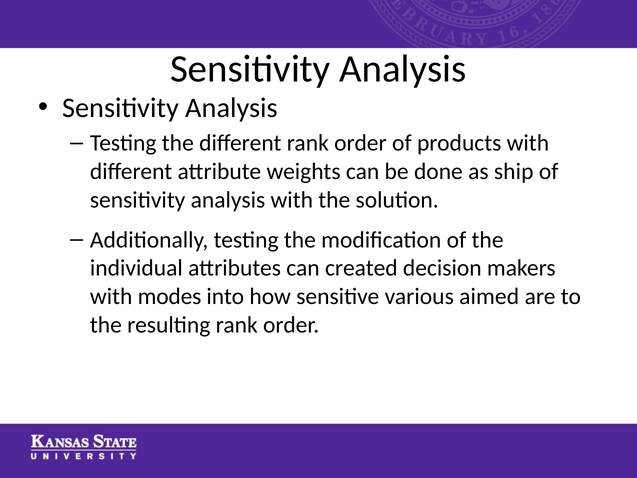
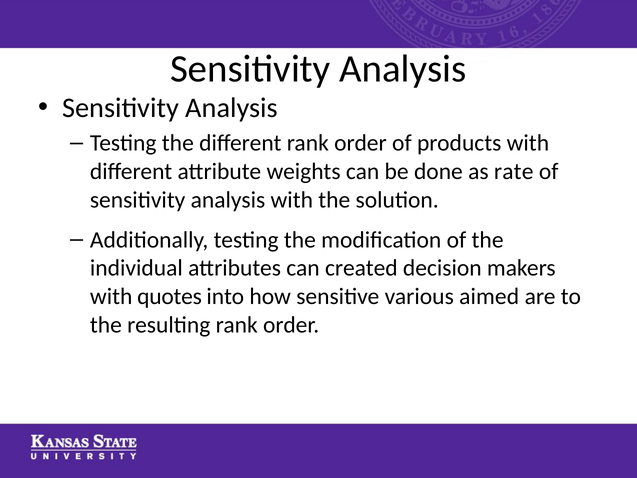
ship: ship -> rate (514, 171)
modes: modes -> quotes (170, 296)
